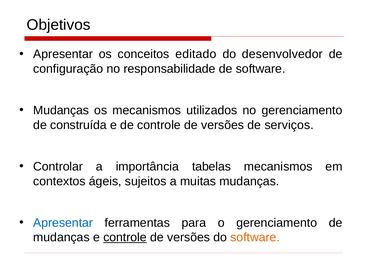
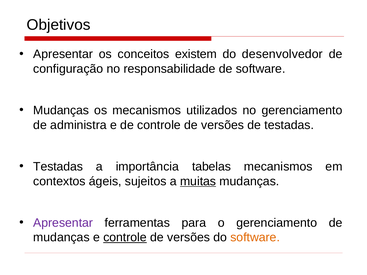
editado: editado -> existem (196, 54)
construída: construída -> administra (78, 125)
de serviços: serviços -> testadas (289, 125)
Controlar: Controlar -> Testadas (58, 167)
muitas underline: none -> present (198, 181)
Apresentar colour: blue -> purple (63, 223)
